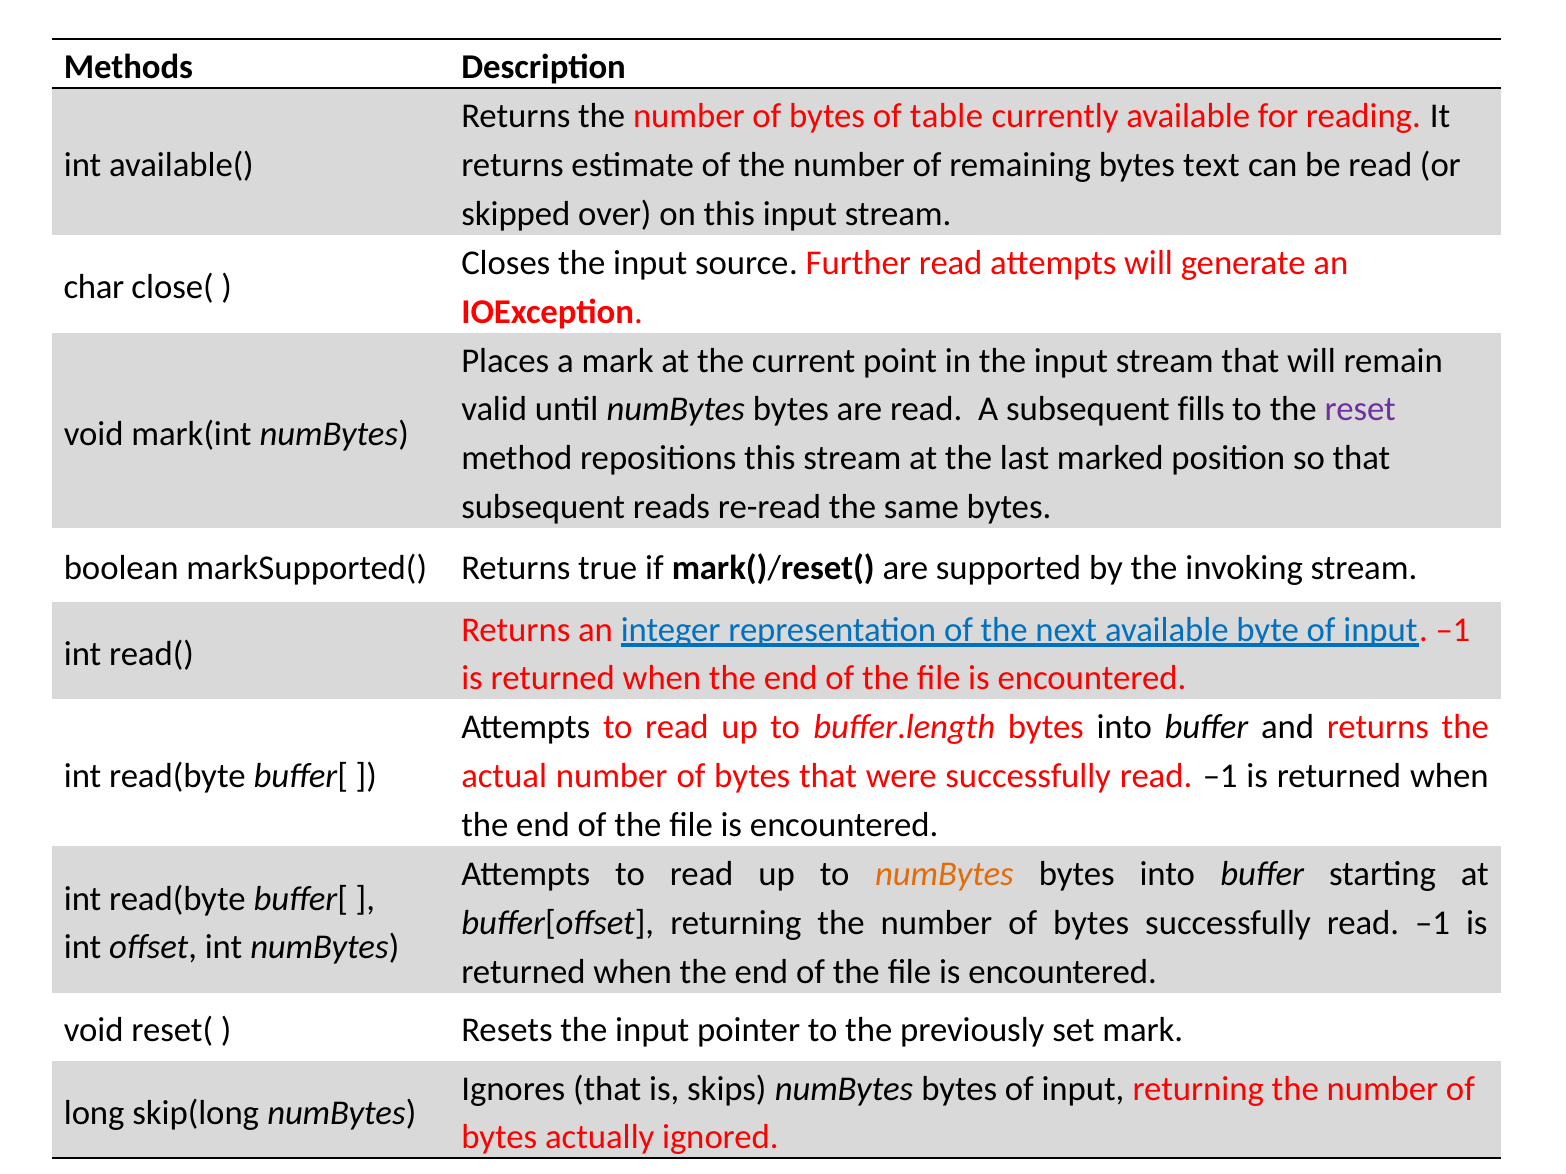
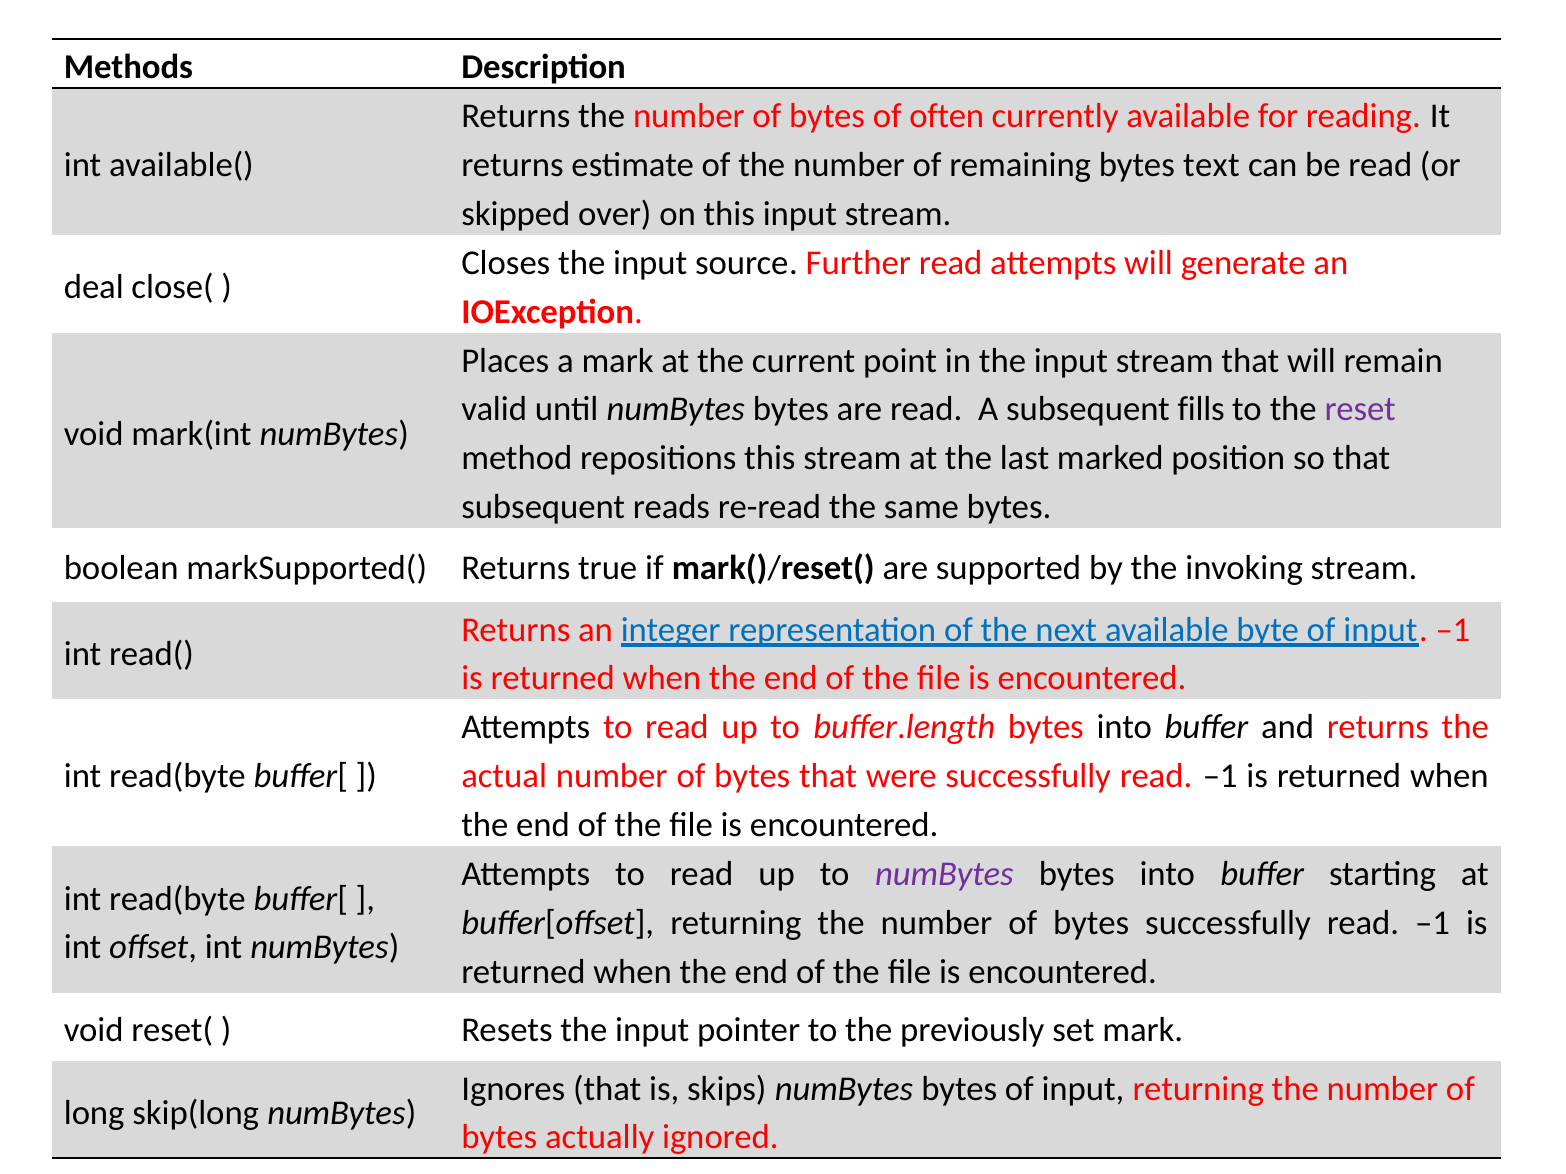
table: table -> often (947, 116)
char: char -> deal (94, 287)
numBytes colour: orange -> purple (944, 874)
